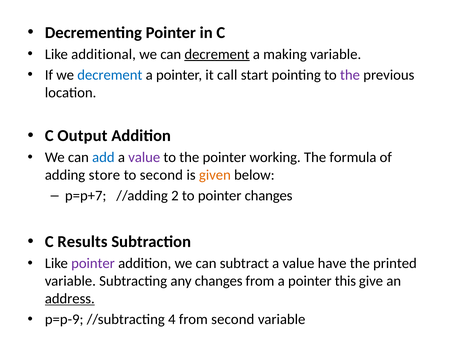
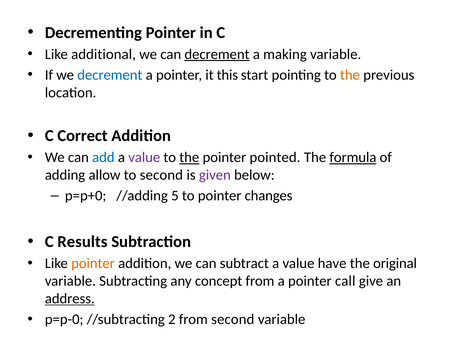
call: call -> this (227, 75)
the colour: purple -> orange (350, 75)
Output: Output -> Correct (83, 136)
the underline: none -> present (189, 157)
working: working -> pointed (275, 157)
formula underline: none -> present (353, 157)
store: store -> allow (105, 175)
given colour: orange -> purple (215, 175)
p=p+7: p=p+7 -> p=p+0 (86, 196)
2: 2 -> 5 (175, 196)
pointer colour: purple -> orange (93, 263)
printed: printed -> original (395, 263)
any changes: changes -> concept (219, 281)
this: this -> call (345, 281)
p=p-9: p=p-9 -> p=p-0 (64, 319)
4: 4 -> 2 (172, 319)
